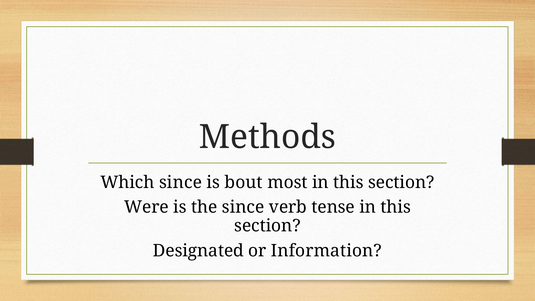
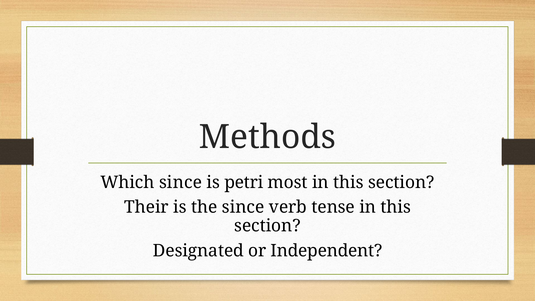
bout: bout -> petri (244, 182)
Were: Were -> Their (146, 207)
Information: Information -> Independent (326, 251)
